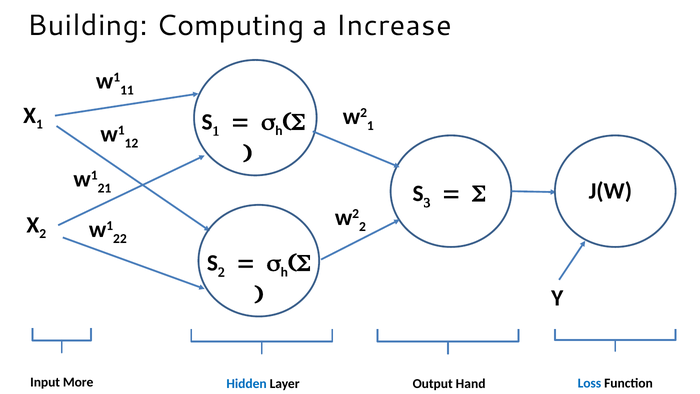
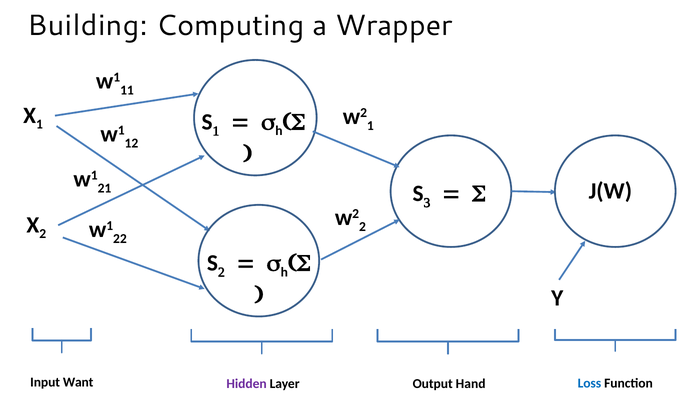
Increase: Increase -> Wrapper (394, 26)
More: More -> Want (78, 382)
Hidden colour: blue -> purple (247, 384)
